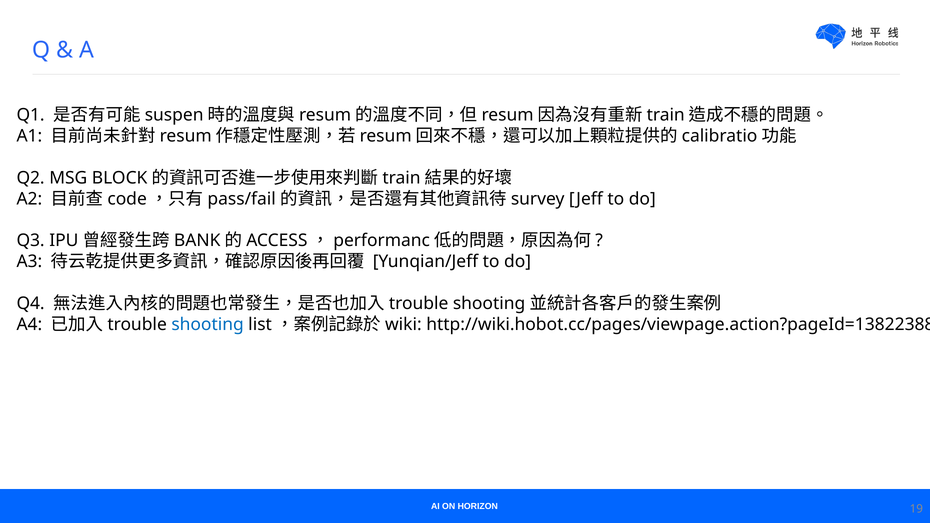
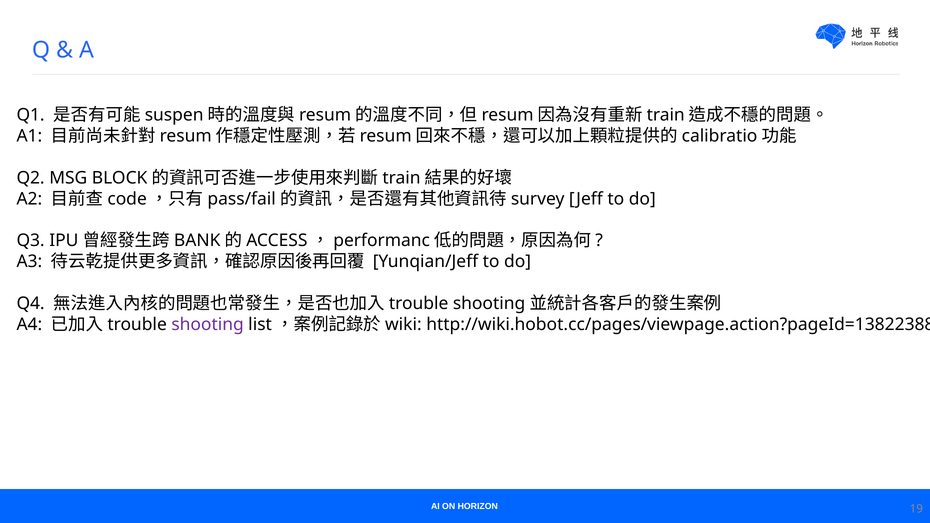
shooting colour: blue -> purple (208, 324)
